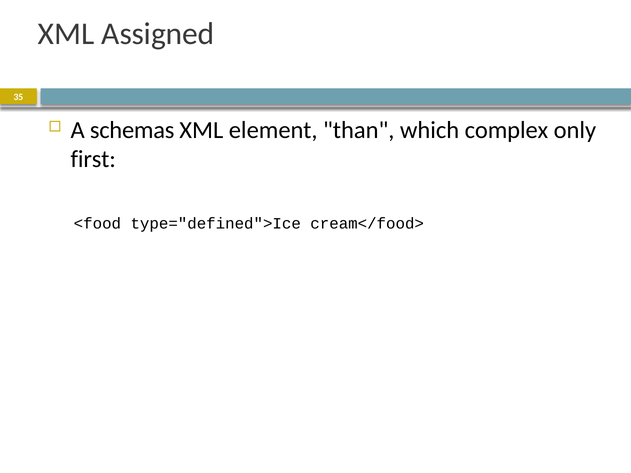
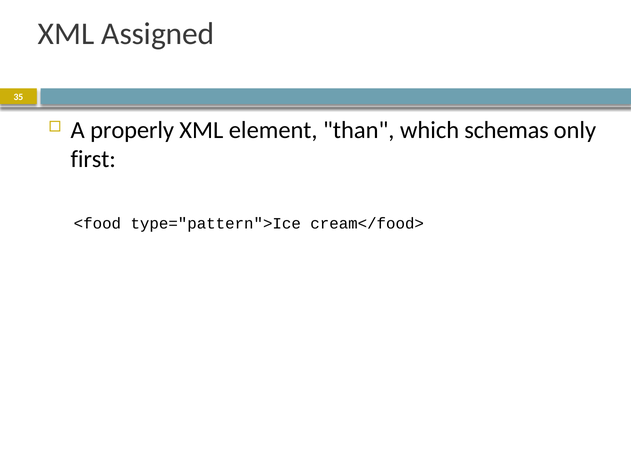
schemas: schemas -> properly (132, 130)
complex: complex -> schemas (507, 130)
type="defined">Ice: type="defined">Ice -> type="pattern">Ice (216, 223)
